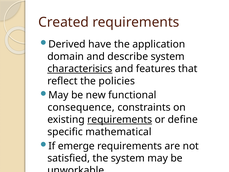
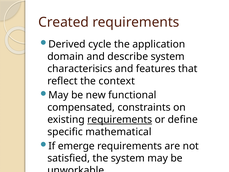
have: have -> cycle (100, 44)
characterisics underline: present -> none (80, 69)
policies: policies -> context (117, 81)
consequence: consequence -> compensated (81, 107)
